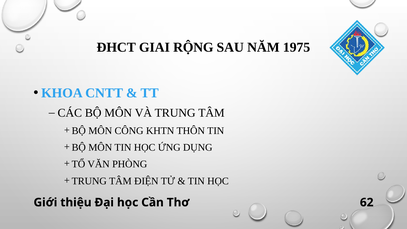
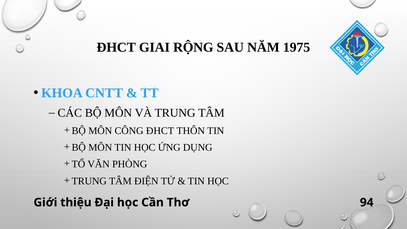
CÔNG KHTN: KHTN -> ĐHCT (160, 131)
62: 62 -> 94 (367, 202)
